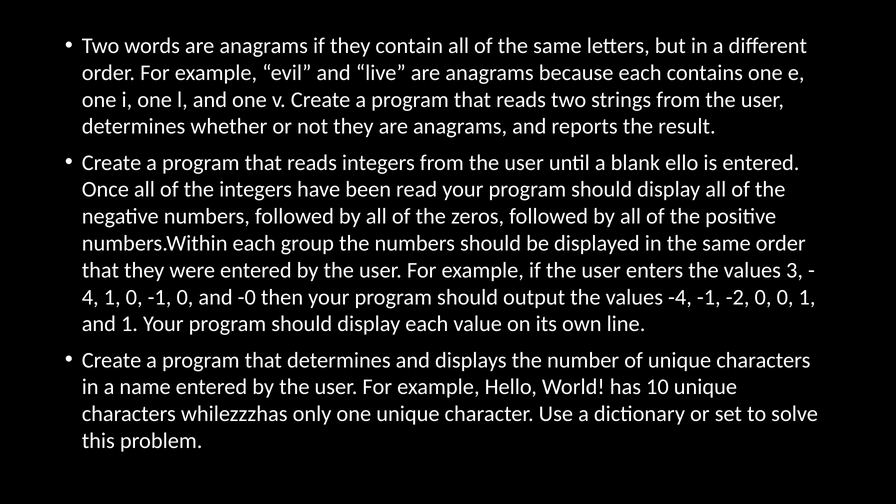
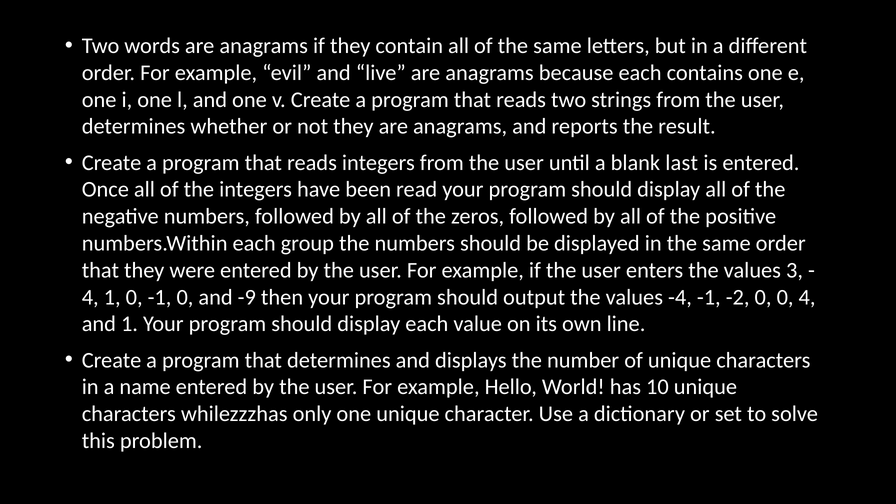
ello: ello -> last (682, 163)
-0: -0 -> -9 (247, 297)
0 1: 1 -> 4 (807, 297)
